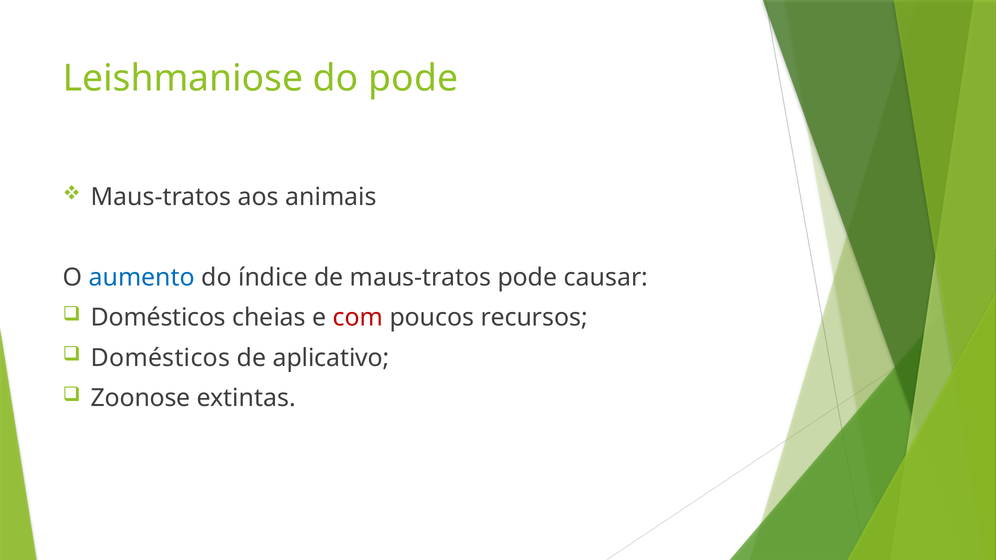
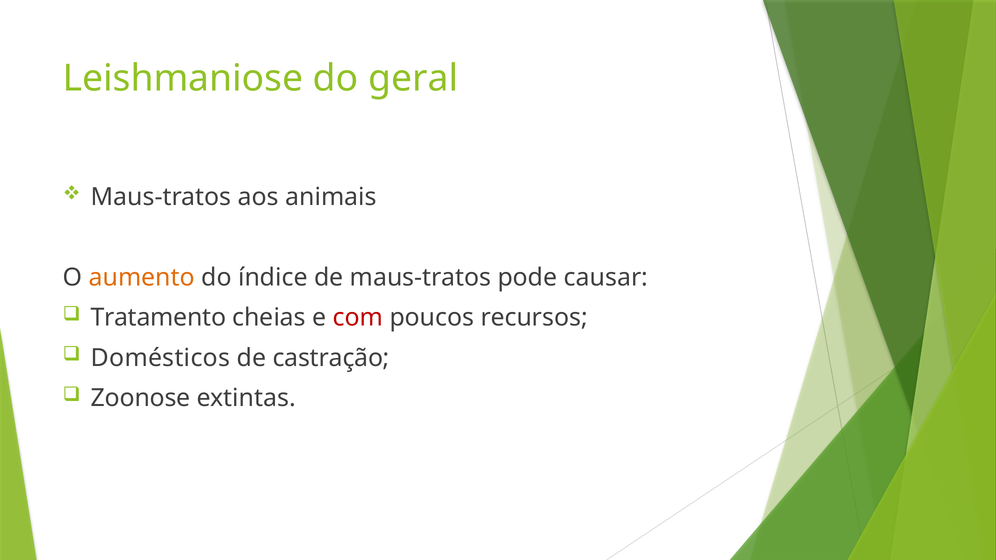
do pode: pode -> geral (413, 79)
aumento colour: blue -> orange (142, 277)
Domésticos: Domésticos -> Tratamento (158, 318)
aplicativo: aplicativo -> castração (331, 358)
